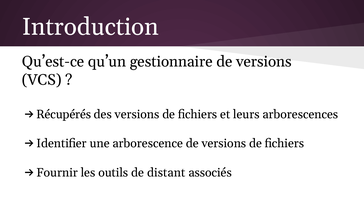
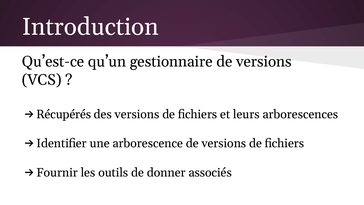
distant: distant -> donner (166, 172)
